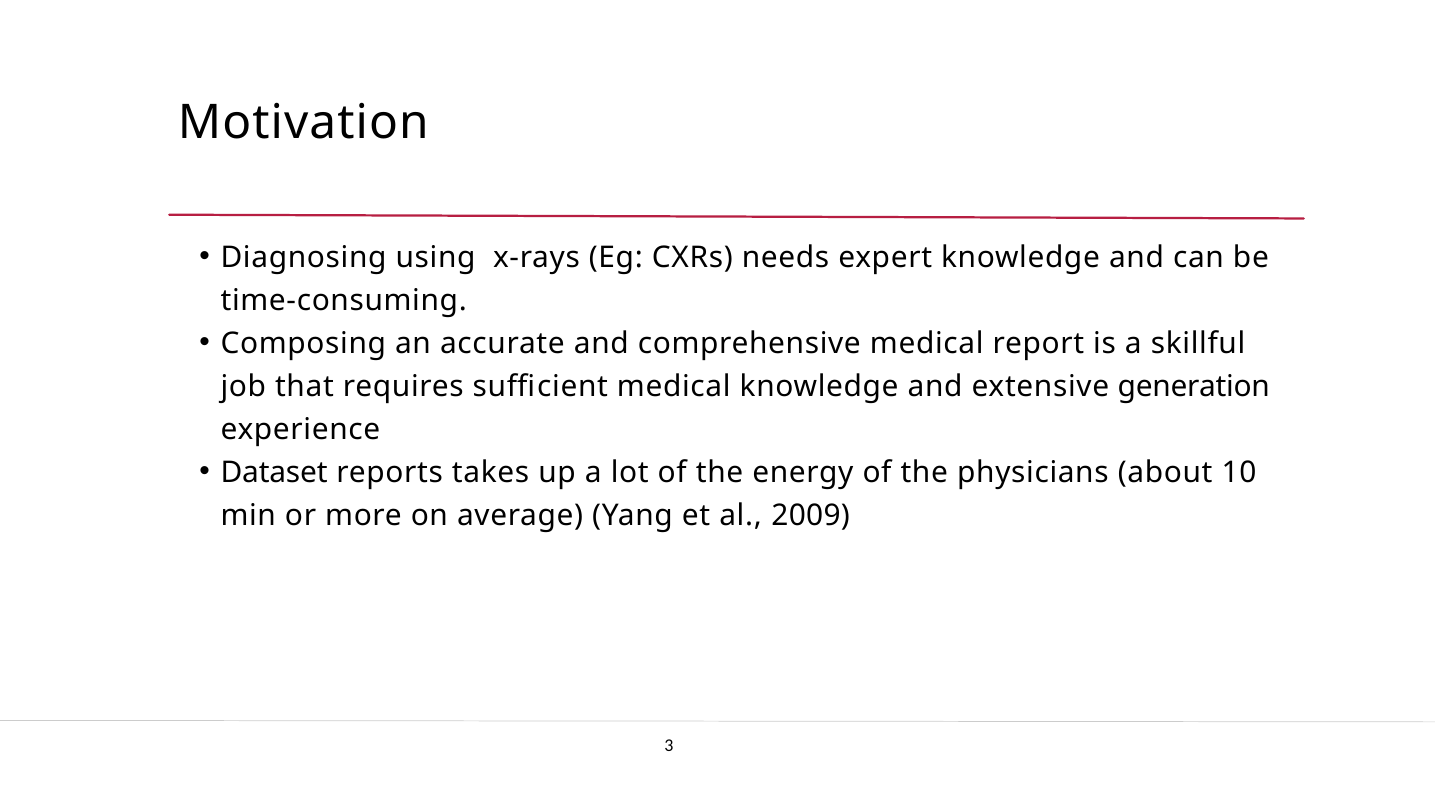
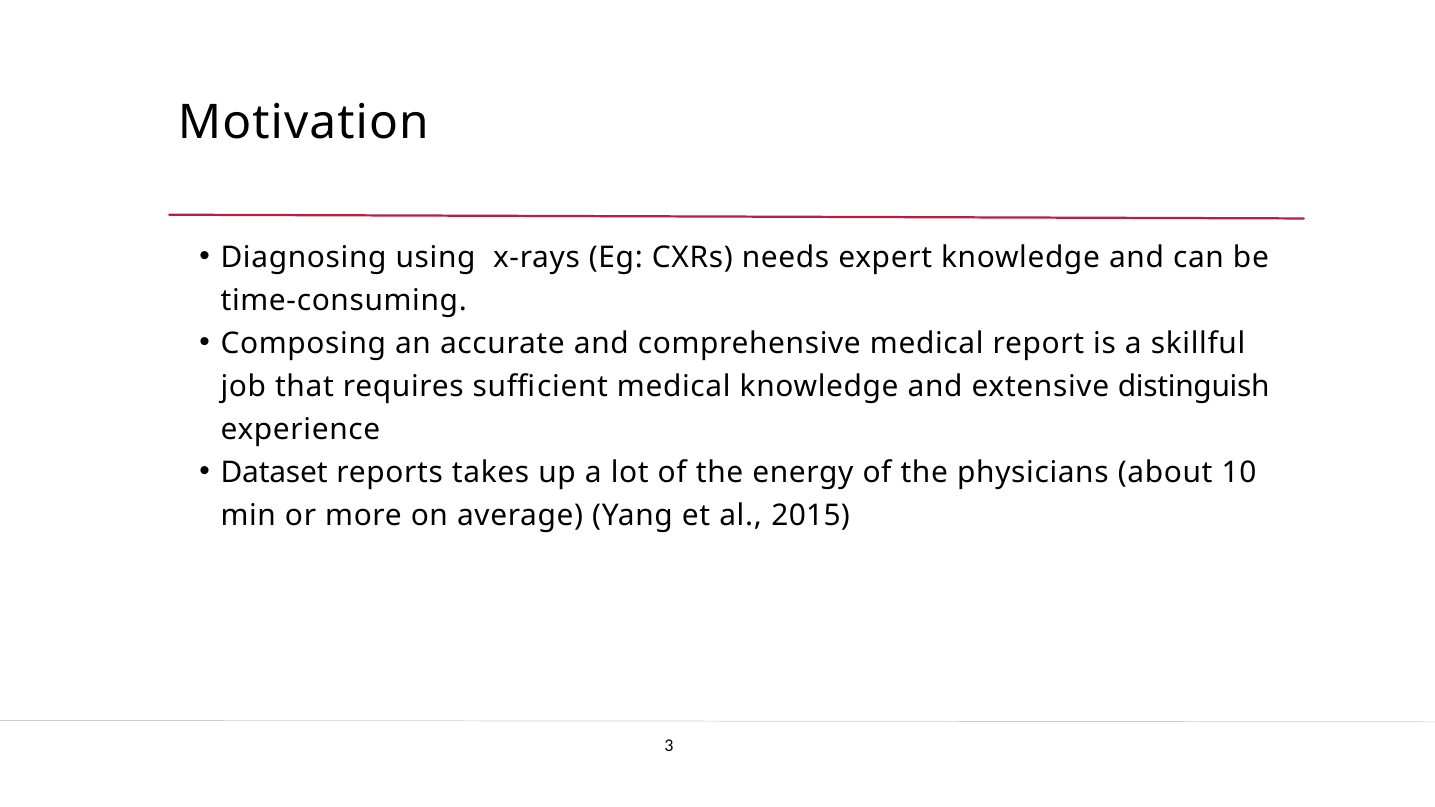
generation: generation -> distinguish (1194, 387)
2009: 2009 -> 2015 (811, 516)
